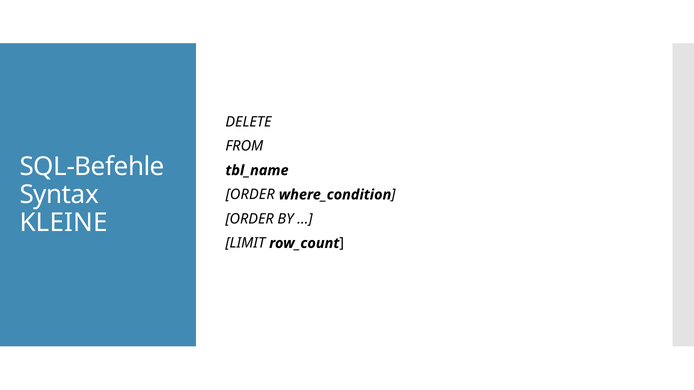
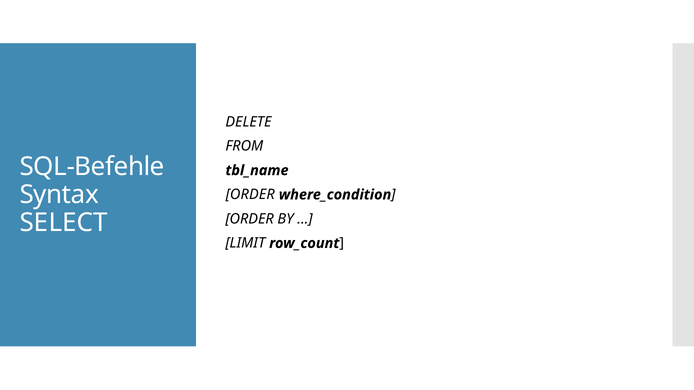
KLEINE: KLEINE -> SELECT (64, 223)
